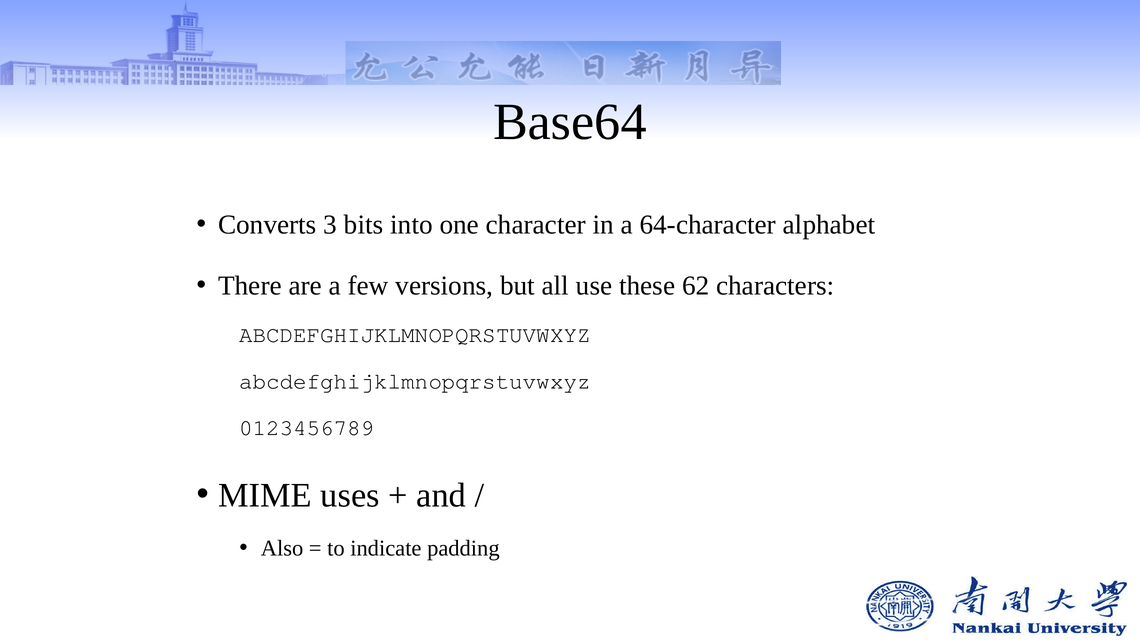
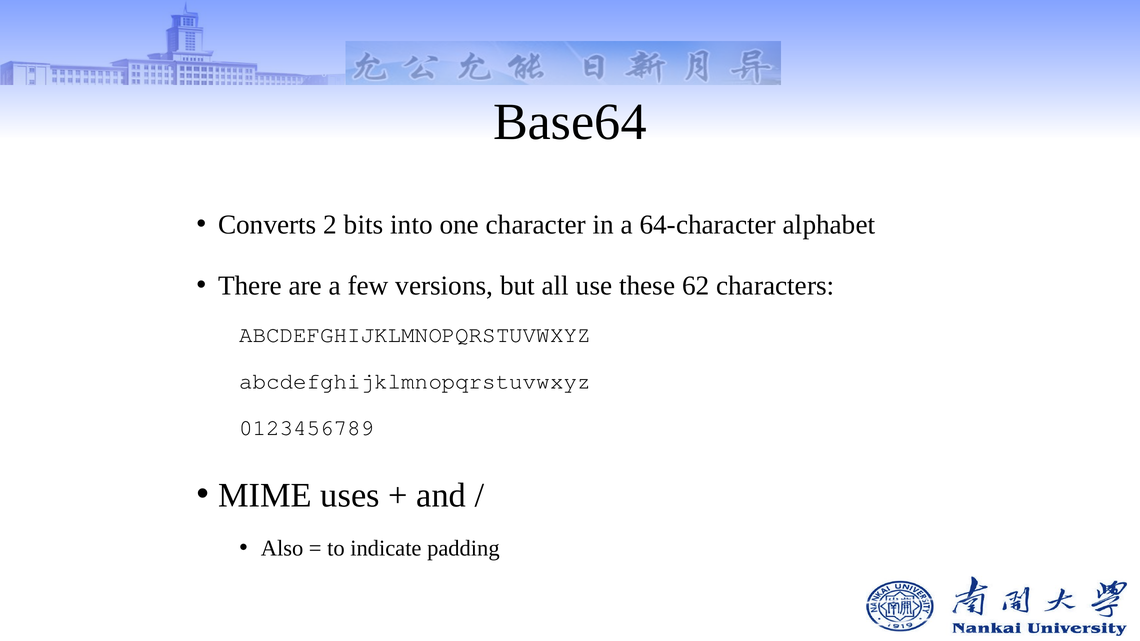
3: 3 -> 2 (330, 225)
